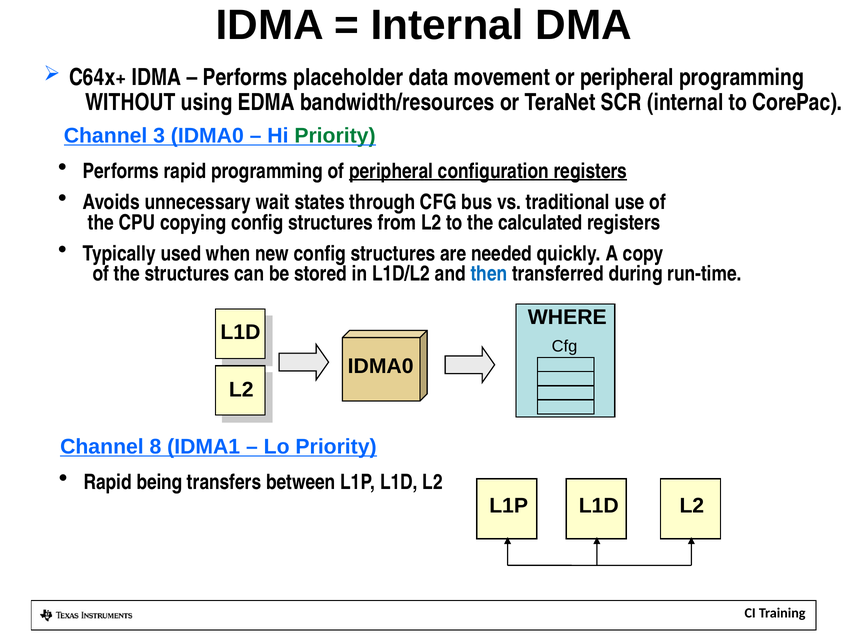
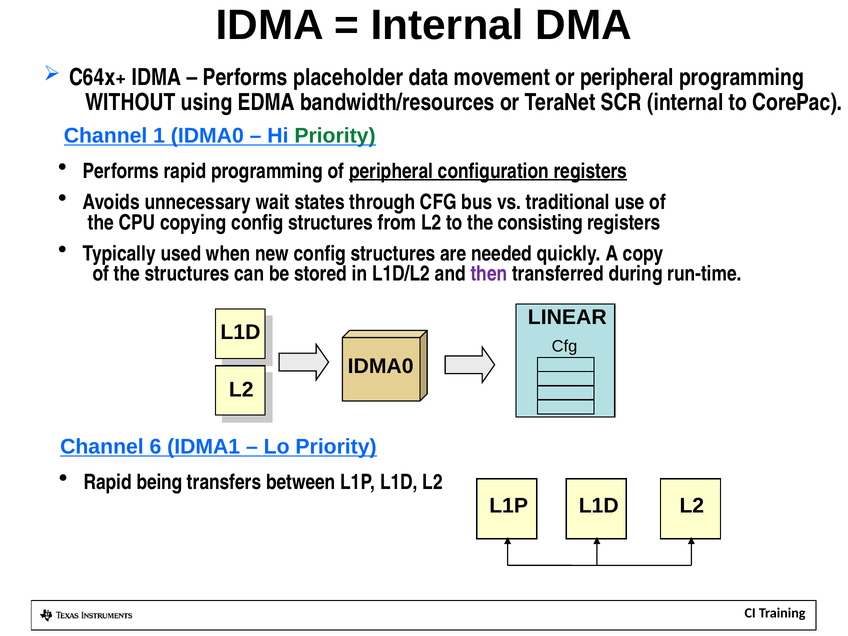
3: 3 -> 1 (159, 136)
calculated: calculated -> consisting (540, 223)
then colour: blue -> purple (489, 274)
WHERE: WHERE -> LINEAR (567, 317)
8: 8 -> 6 (155, 447)
